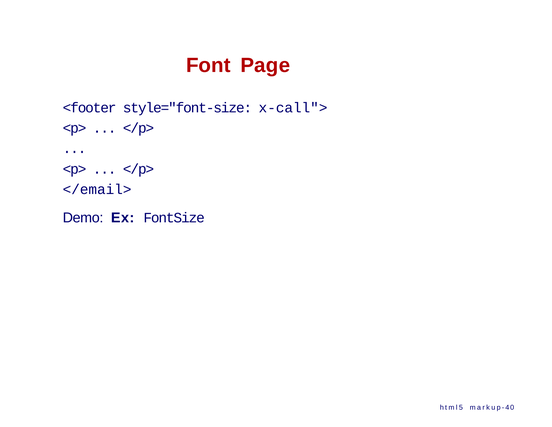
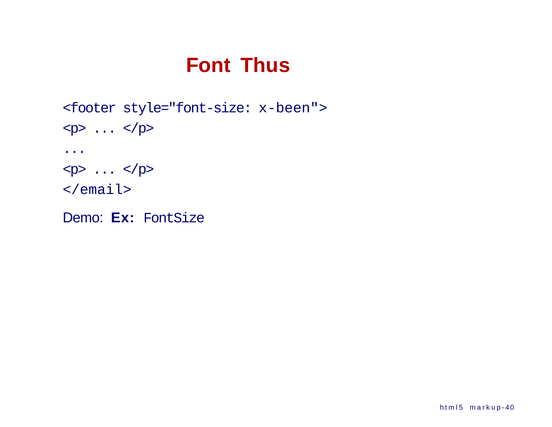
Page: Page -> Thus (265, 65)
x-call">: x-call"> -> x-been"> (293, 108)
